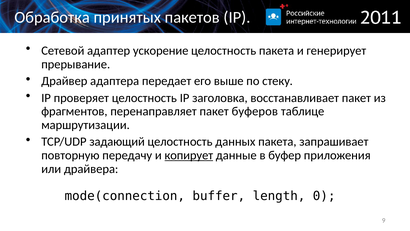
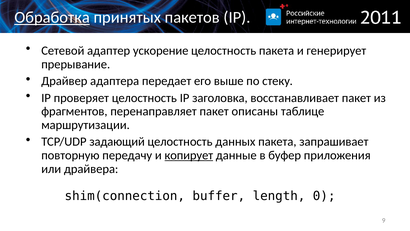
Обработка underline: none -> present (52, 17)
буферов: буферов -> описаны (255, 111)
mode(connection: mode(connection -> shim(connection (125, 196)
